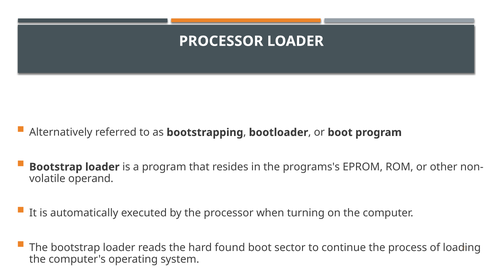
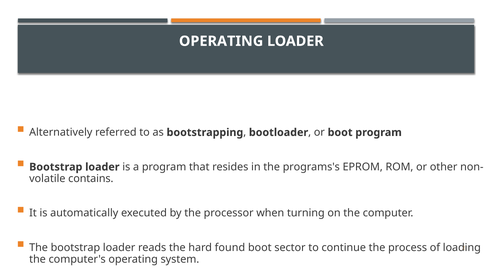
PROCESSOR: PROCESSOR -> OPERATING (221, 41)
operand: operand -> contains (91, 178)
